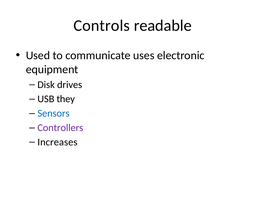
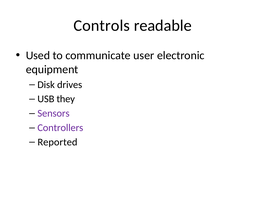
uses: uses -> user (144, 56)
Sensors colour: blue -> purple (54, 114)
Increases: Increases -> Reported (57, 143)
